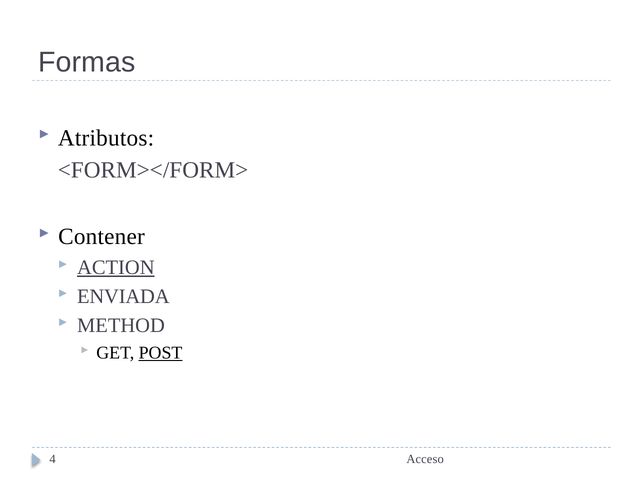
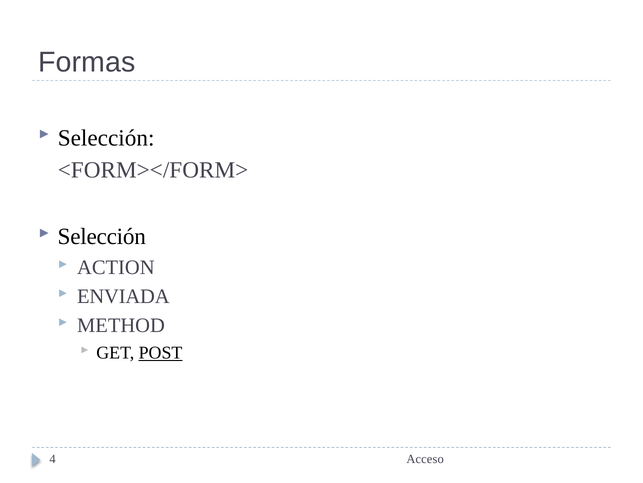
Atributos: Atributos -> Selección (106, 138)
Contener: Contener -> Selección (102, 236)
ACTION underline: present -> none (116, 267)
